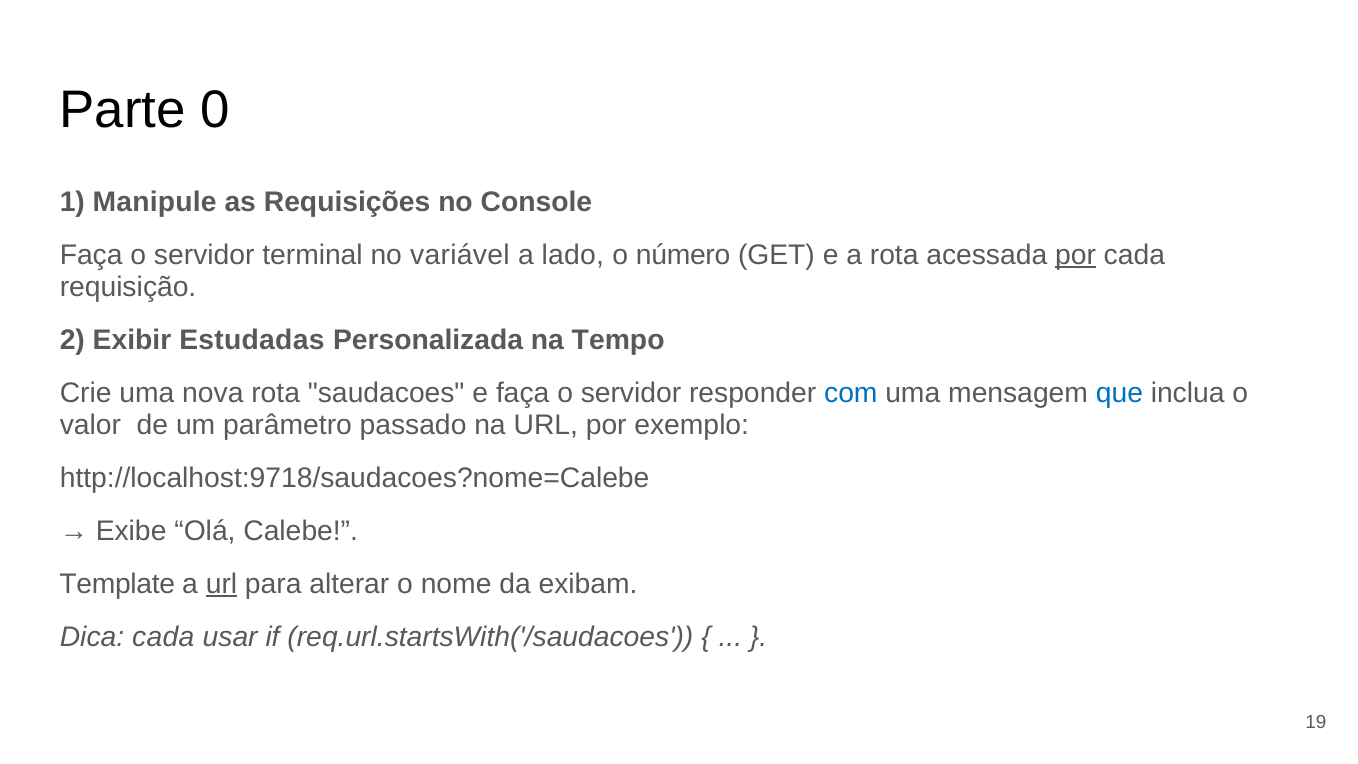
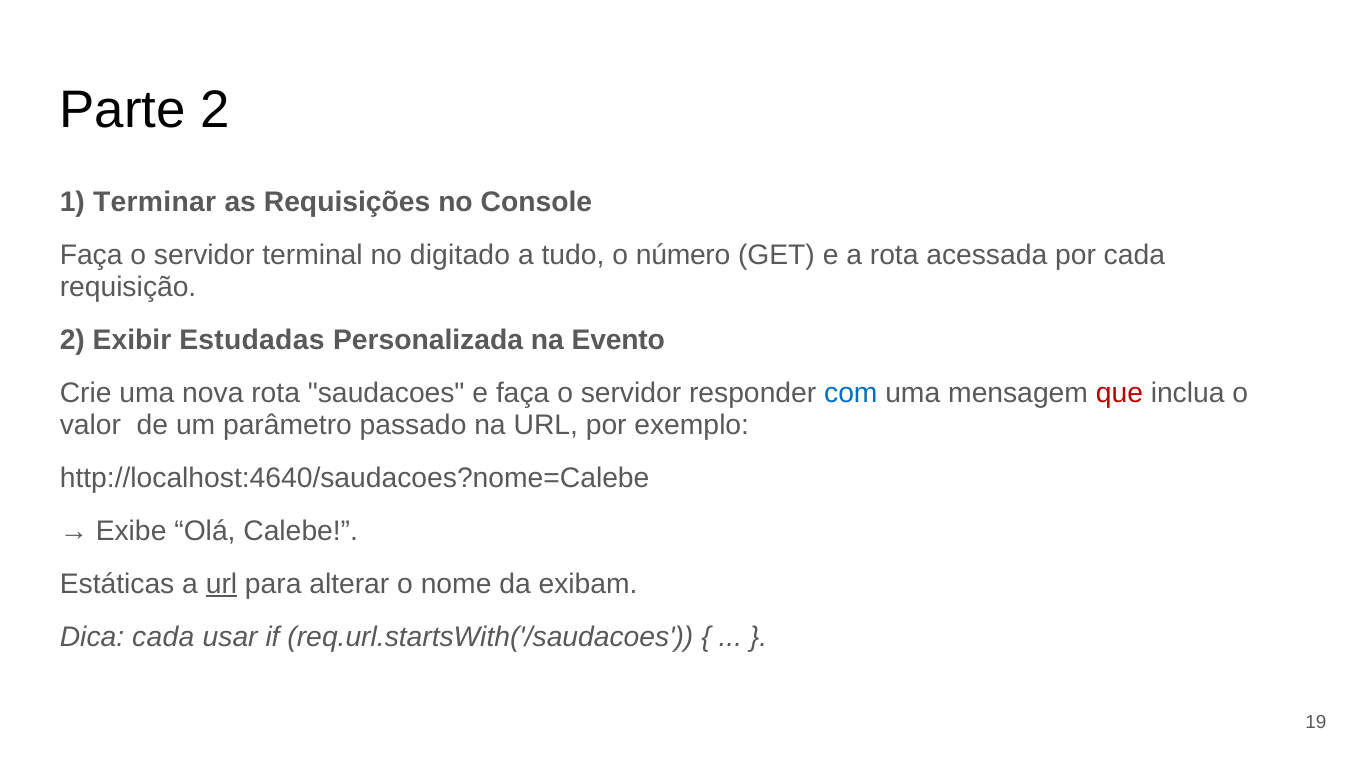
Parte 0: 0 -> 2 (215, 110)
Manipule: Manipule -> Terminar (155, 202)
variável: variável -> digitado (460, 255)
lado: lado -> tudo (573, 255)
por underline: present -> none (1076, 255)
Tempo: Tempo -> Evento (618, 340)
que colour: blue -> red (1119, 393)
http://localhost:9718/saudacoes?nome=Calebe: http://localhost:9718/saudacoes?nome=Calebe -> http://localhost:4640/saudacoes?nome=Calebe (355, 478)
Template: Template -> Estáticas (117, 584)
